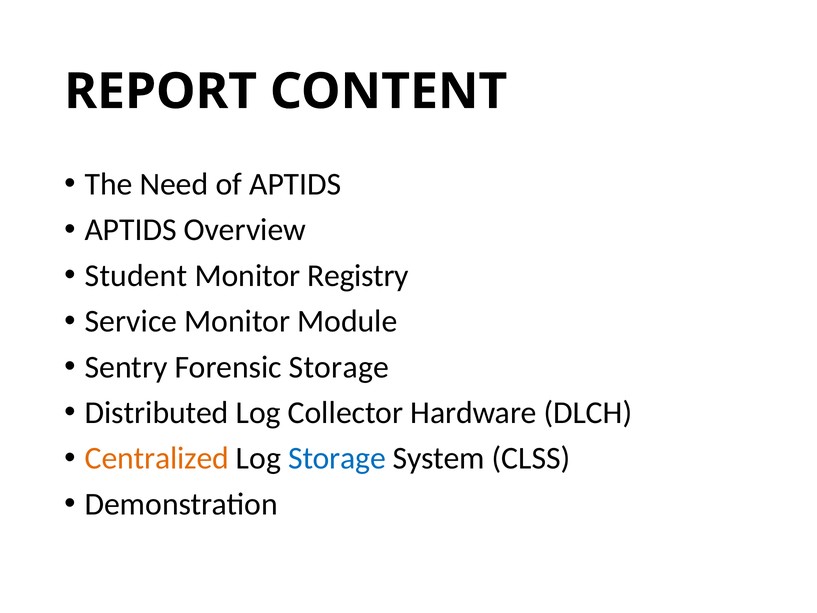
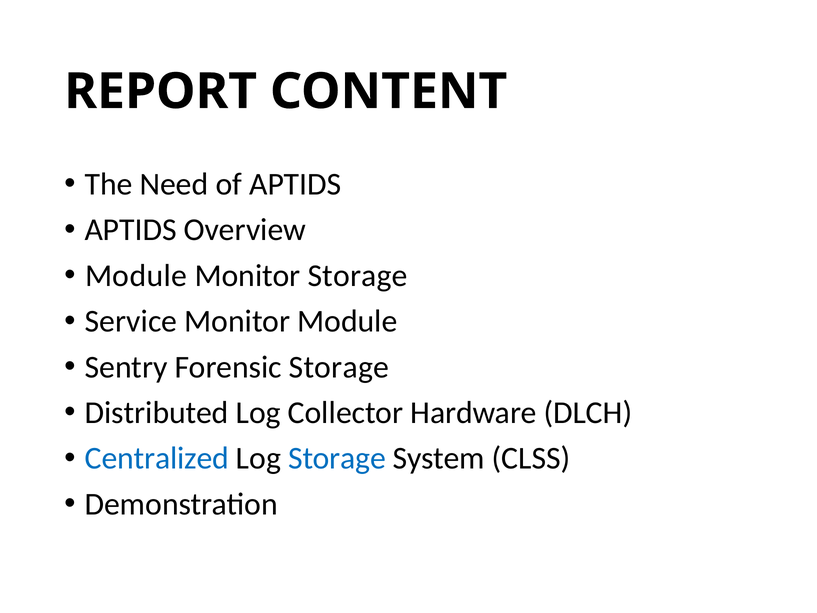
Student: Student -> Module (136, 276)
Monitor Registry: Registry -> Storage (358, 276)
Centralized colour: orange -> blue (157, 458)
